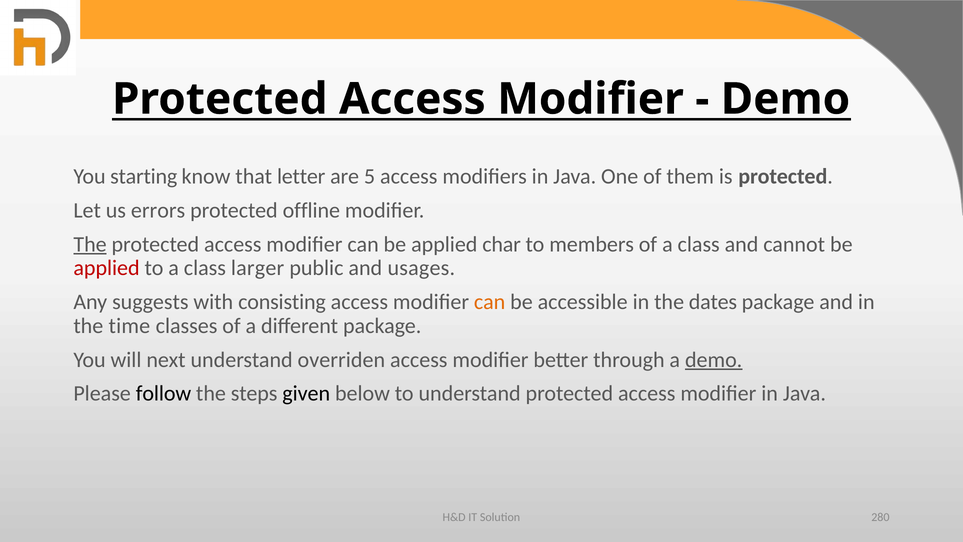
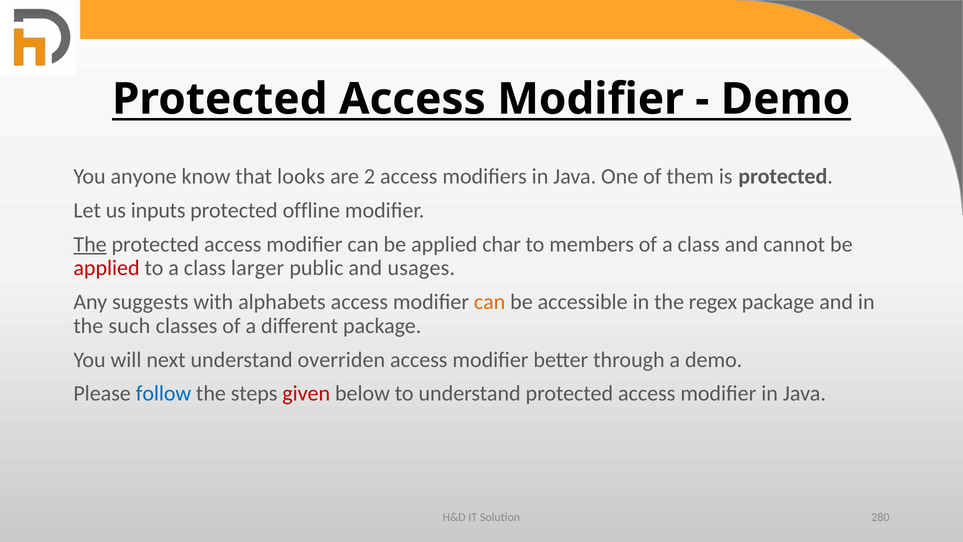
starting: starting -> anyone (144, 177)
letter: letter -> looks (301, 177)
5: 5 -> 2 (370, 177)
errors: errors -> inputs (158, 210)
consisting: consisting -> alphabets (282, 302)
dates: dates -> regex (713, 302)
time: time -> such (129, 326)
demo underline: present -> none (714, 360)
follow colour: black -> blue (163, 393)
given colour: black -> red (306, 393)
